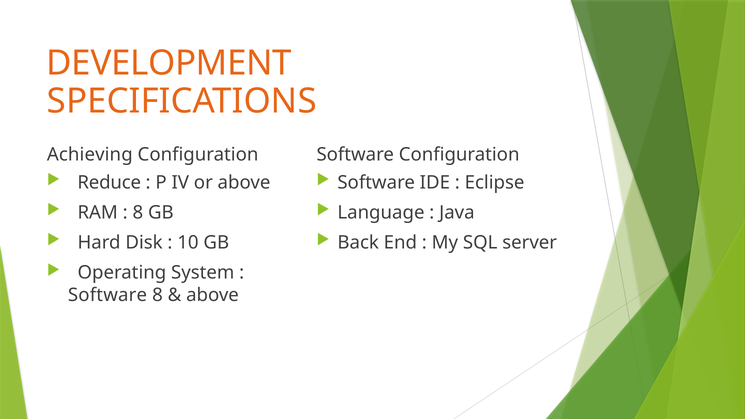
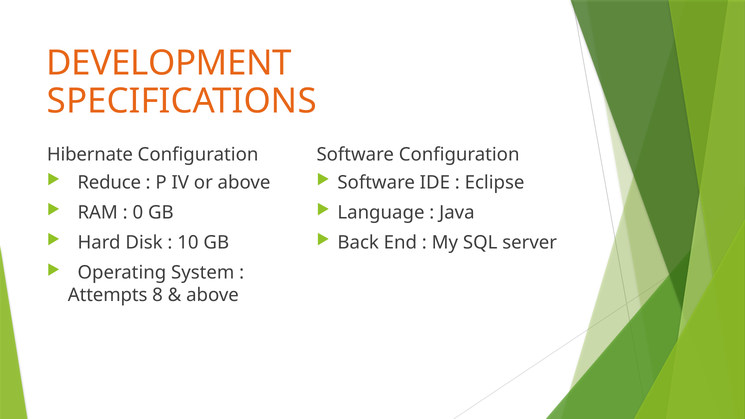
Achieving: Achieving -> Hibernate (90, 155)
8: 8 -> 0 (138, 213)
Software: Software -> Attempts (108, 295)
